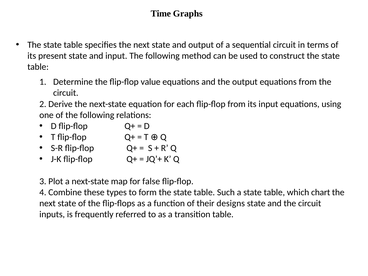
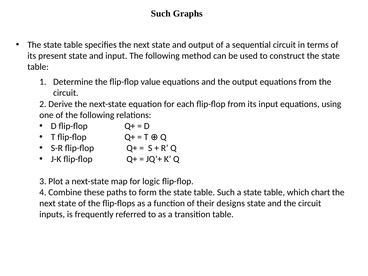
Time: Time -> Such (161, 14)
false: false -> logic (151, 181)
types: types -> paths (117, 192)
